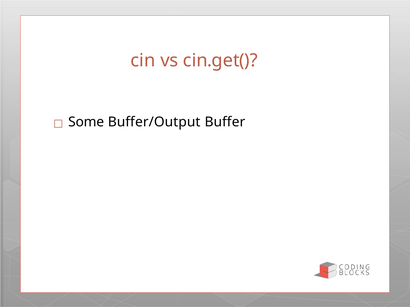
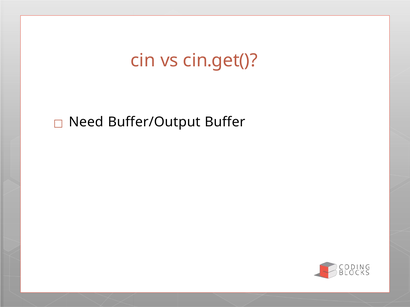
Some: Some -> Need (86, 122)
